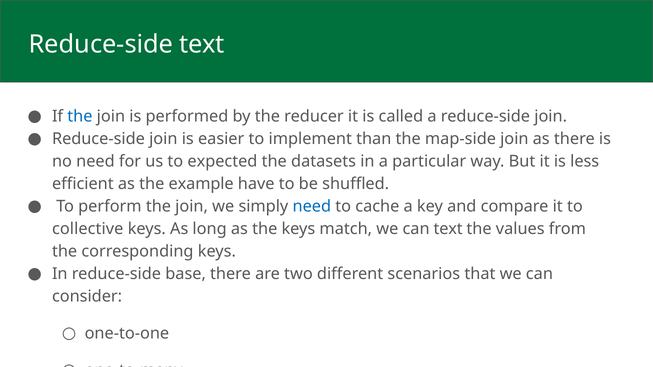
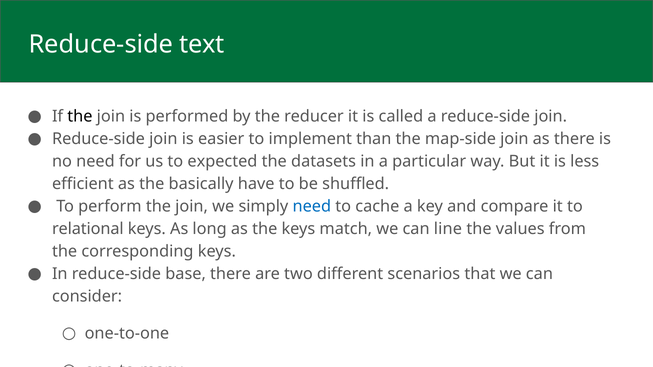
the colour: blue -> black (80, 116)
example: example -> basically (201, 184)
collective: collective -> relational (88, 229)
can text: text -> line (448, 229)
